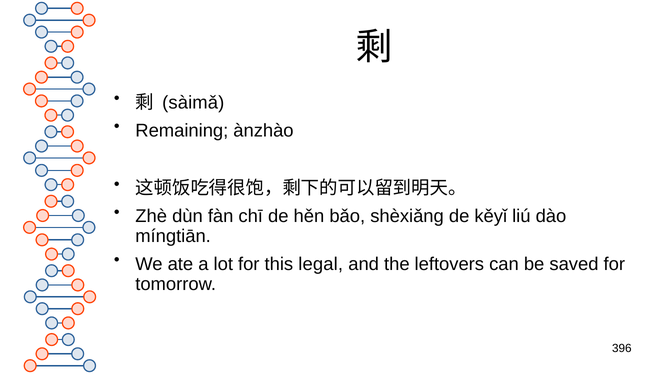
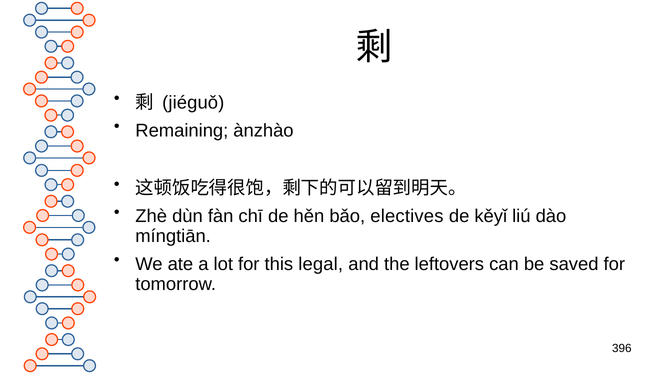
sàimǎ: sàimǎ -> jiéguǒ (193, 103)
shèxiǎng: shèxiǎng -> electives (407, 216)
